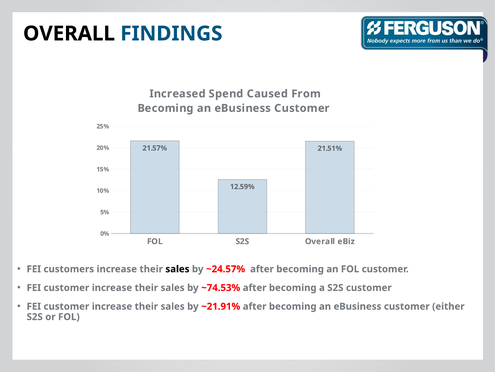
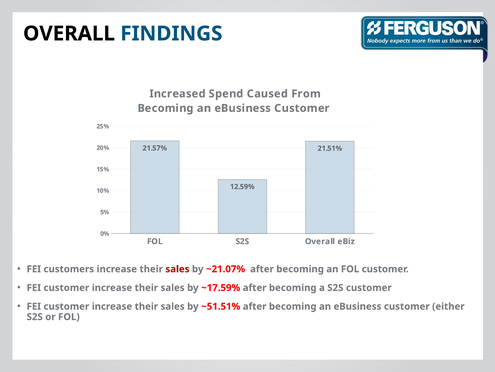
sales colour: black -> red (177, 269)
~24.57%: ~24.57% -> ~21.07% (226, 269)
~74.53%: ~74.53% -> ~17.59% (221, 287)
~21.91%: ~21.91% -> ~51.51% (221, 306)
